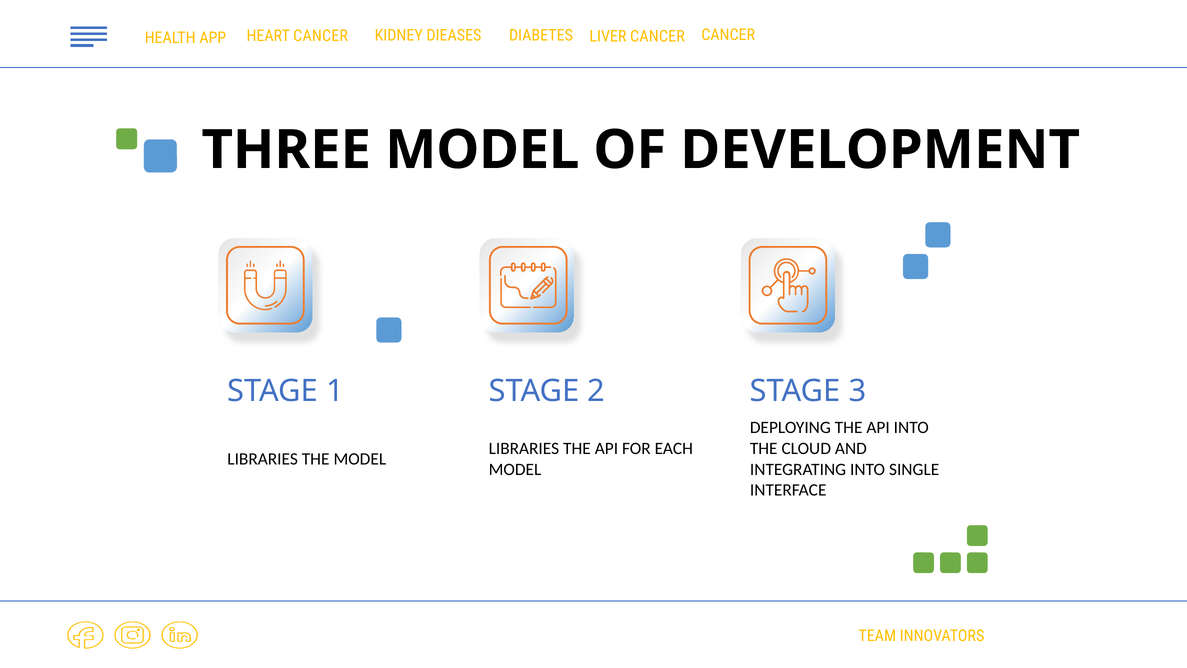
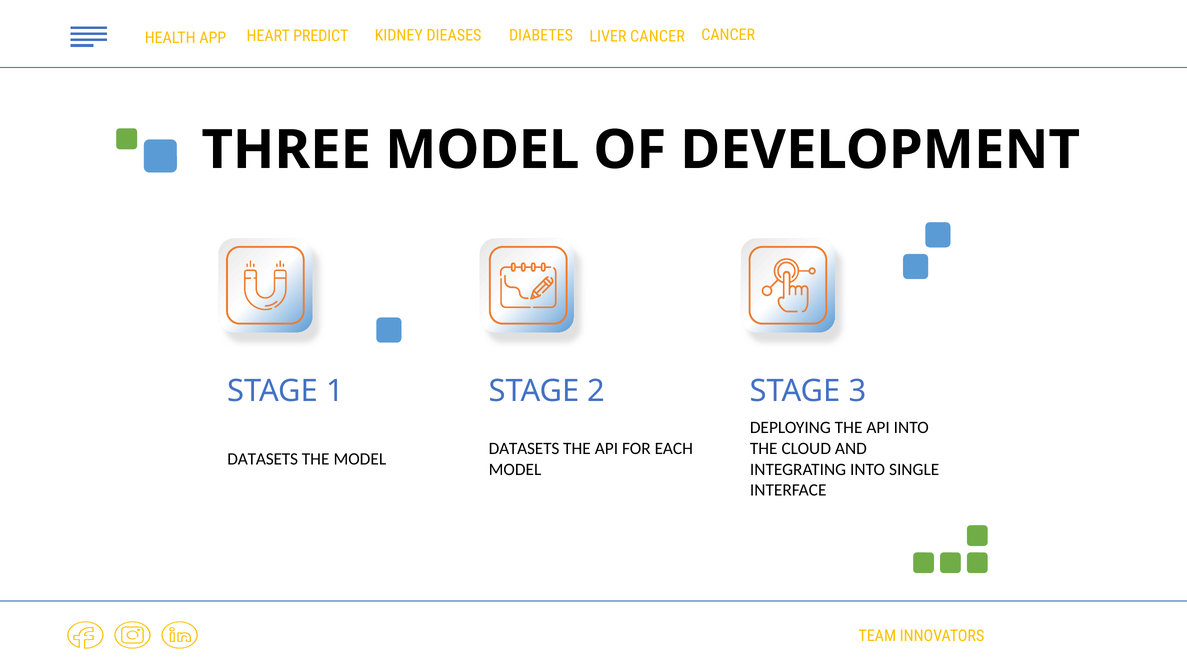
HEART CANCER: CANCER -> PREDICT (321, 36)
LIBRARIES: LIBRARIES -> DATASETS (524, 448)
LIBRARIES: LIBRARIES -> DATASETS (263, 459)
